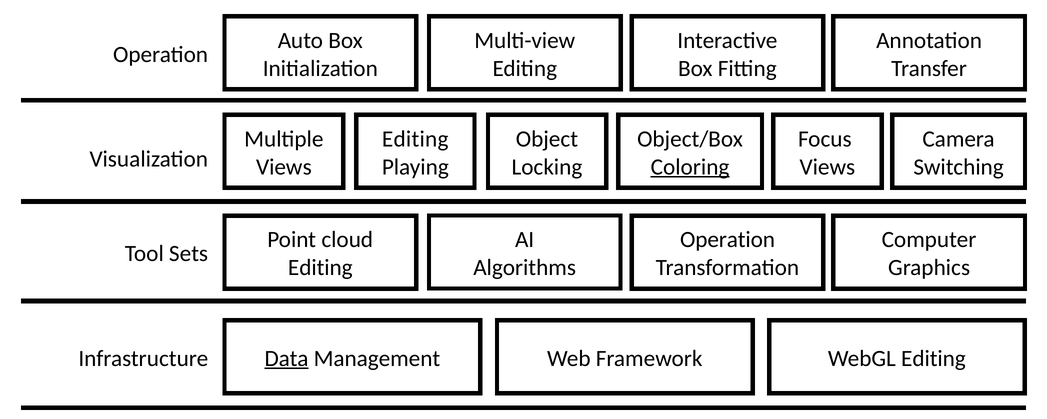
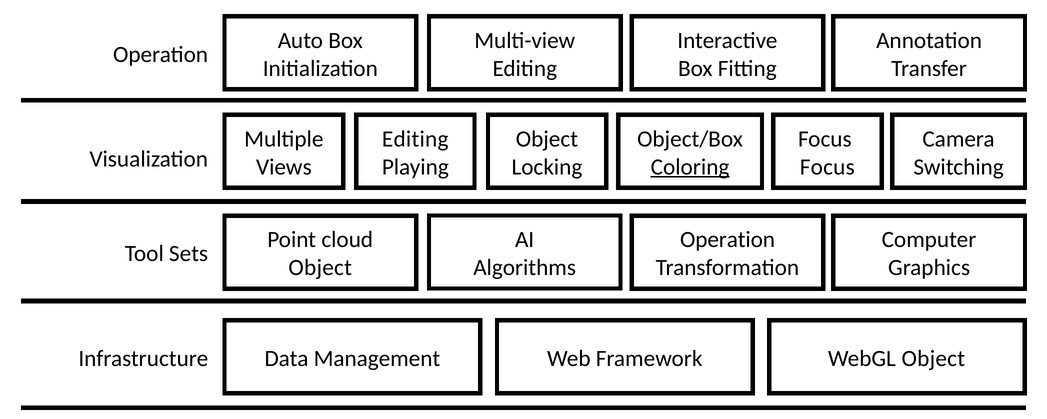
Views: Views -> Focus (827, 167)
Editing: Editing -> Object (320, 268)
Data underline: present -> none (287, 358)
WebGL Editing: Editing -> Object (933, 358)
